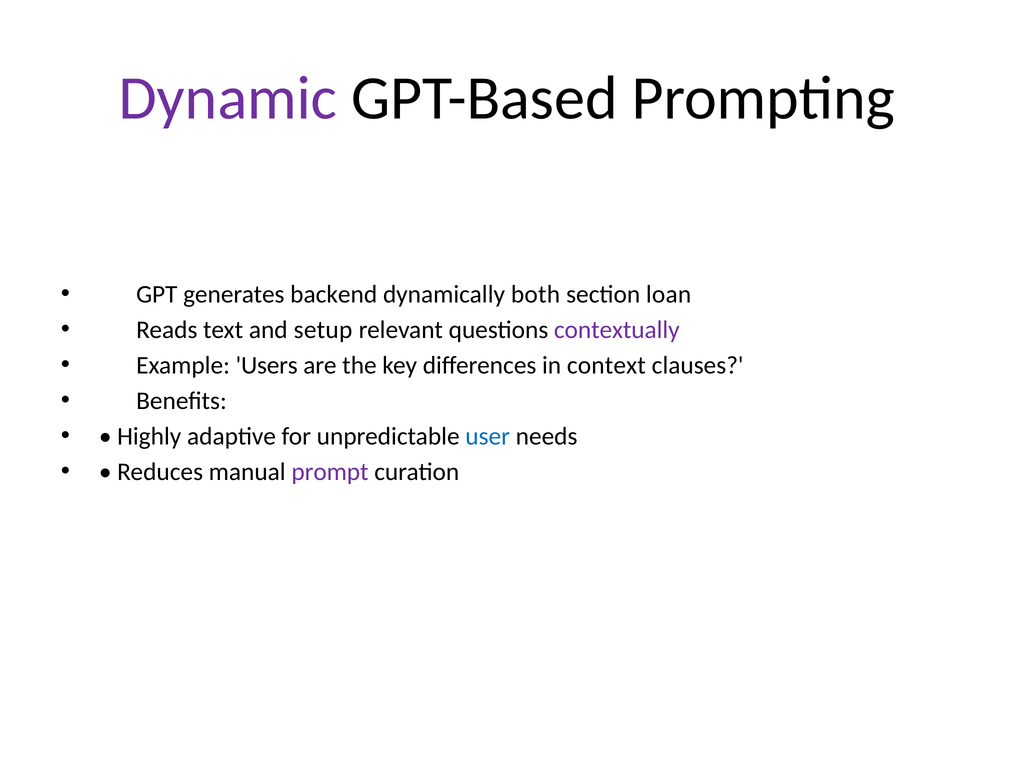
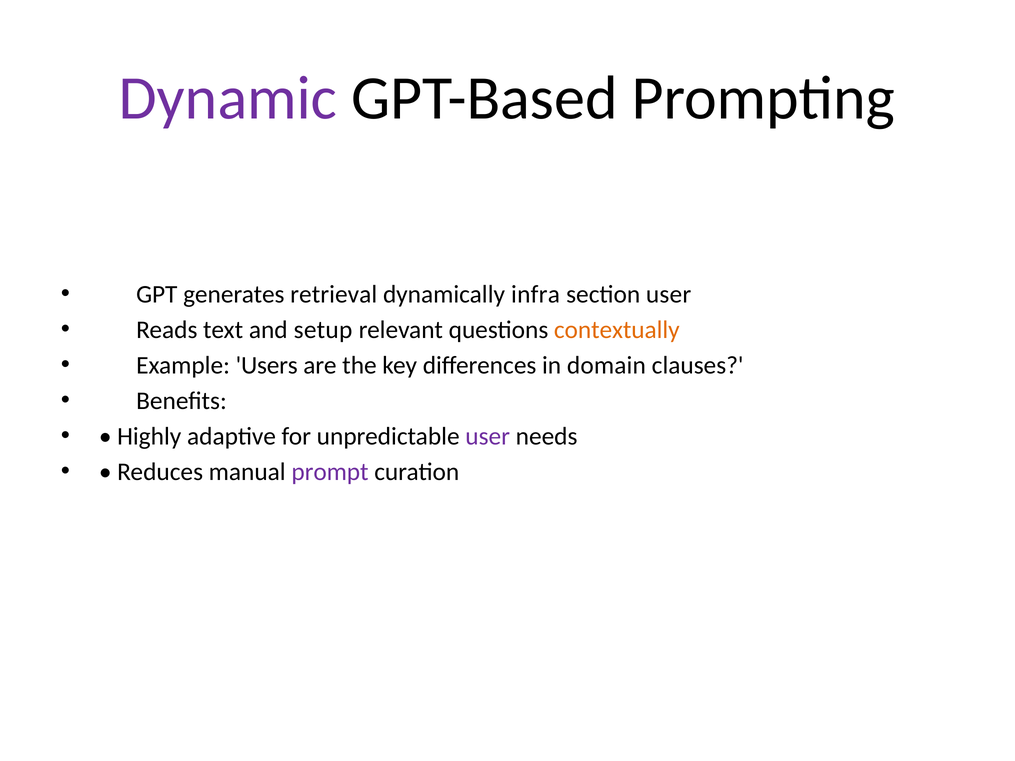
backend: backend -> retrieval (334, 294)
both: both -> infra (536, 294)
section loan: loan -> user (669, 294)
contextually colour: purple -> orange (617, 330)
context: context -> domain (606, 365)
user colour: blue -> purple (488, 437)
